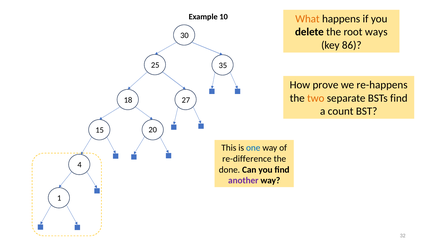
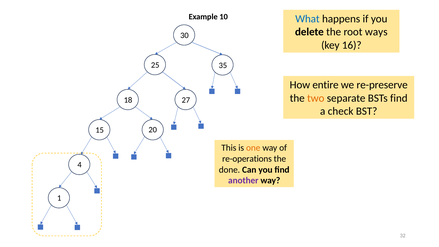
What colour: orange -> blue (307, 19)
86: 86 -> 16 (352, 45)
prove: prove -> entire (326, 85)
re-happens: re-happens -> re-preserve (382, 85)
count: count -> check (341, 111)
one colour: blue -> orange (253, 148)
re-difference: re-difference -> re-operations (247, 159)
